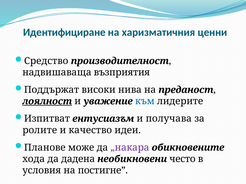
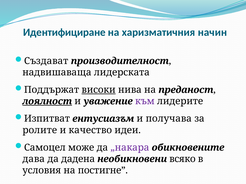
ценни: ценни -> начин (212, 32)
Средство: Средство -> Създават (46, 61)
възприятия: възприятия -> лидерската (122, 73)
високи underline: none -> present (99, 90)
към colour: blue -> purple (145, 101)
Планове: Планове -> Самоцел (45, 148)
хода: хода -> дава (34, 159)
често: често -> всяко (182, 159)
